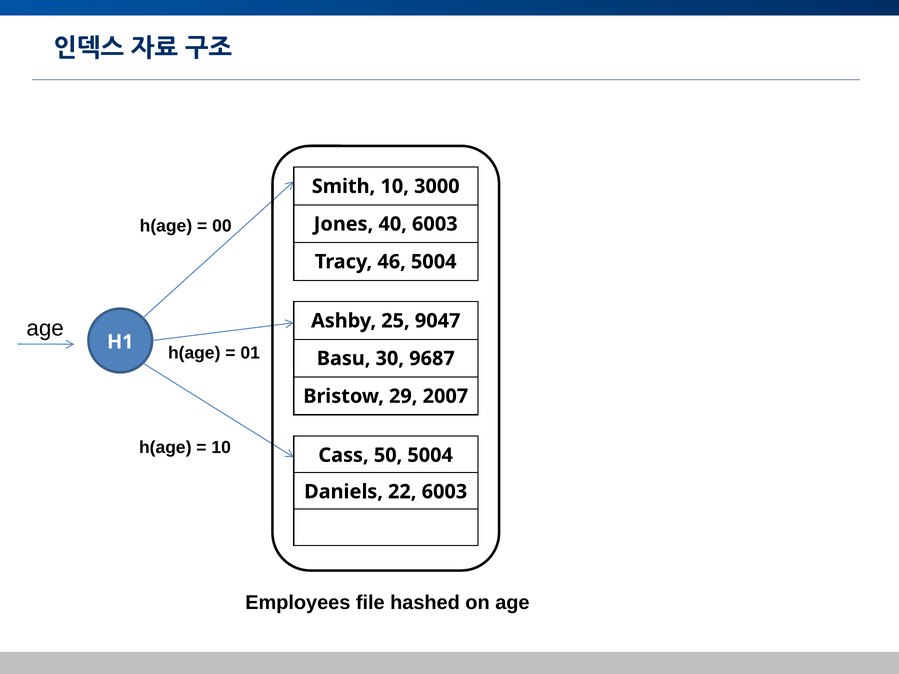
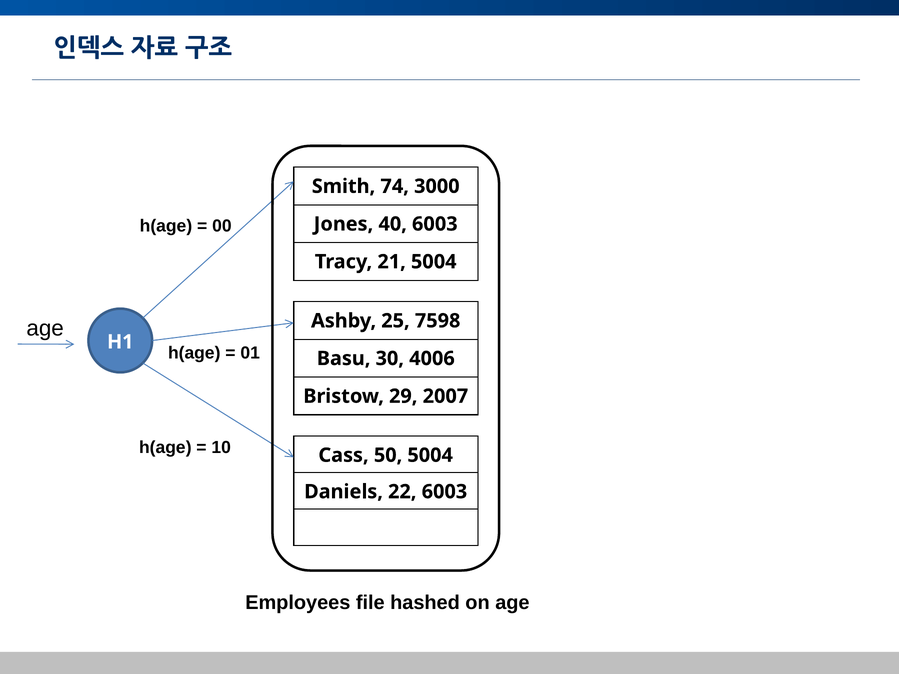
Smith 10: 10 -> 74 (395, 186)
46: 46 -> 21 (392, 262)
9047: 9047 -> 7598 (438, 321)
9687: 9687 -> 4006 (432, 359)
